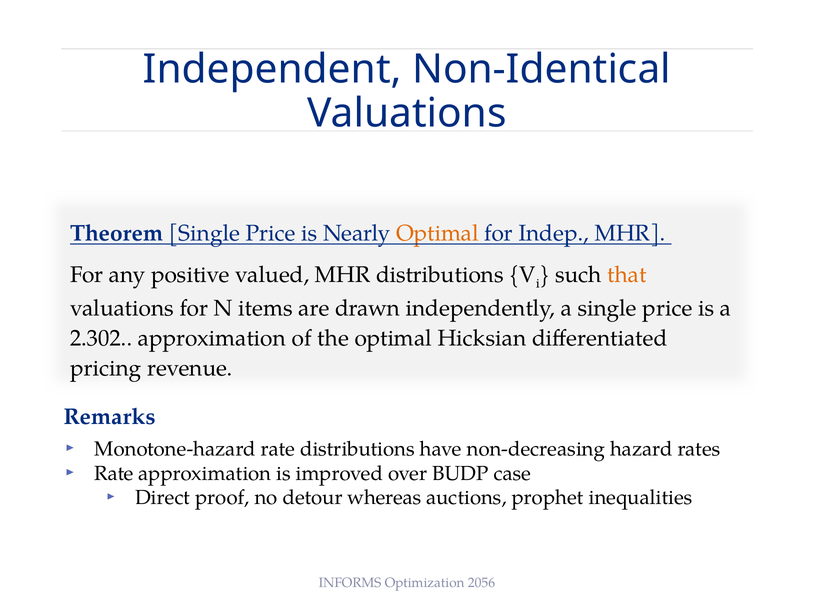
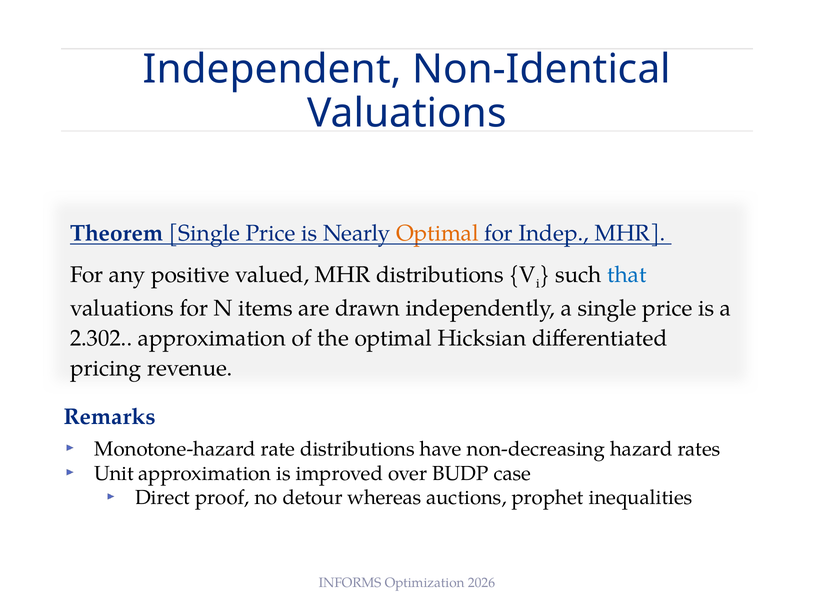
that colour: orange -> blue (627, 275)
Rate: Rate -> Unit (114, 474)
2056: 2056 -> 2026 (481, 583)
